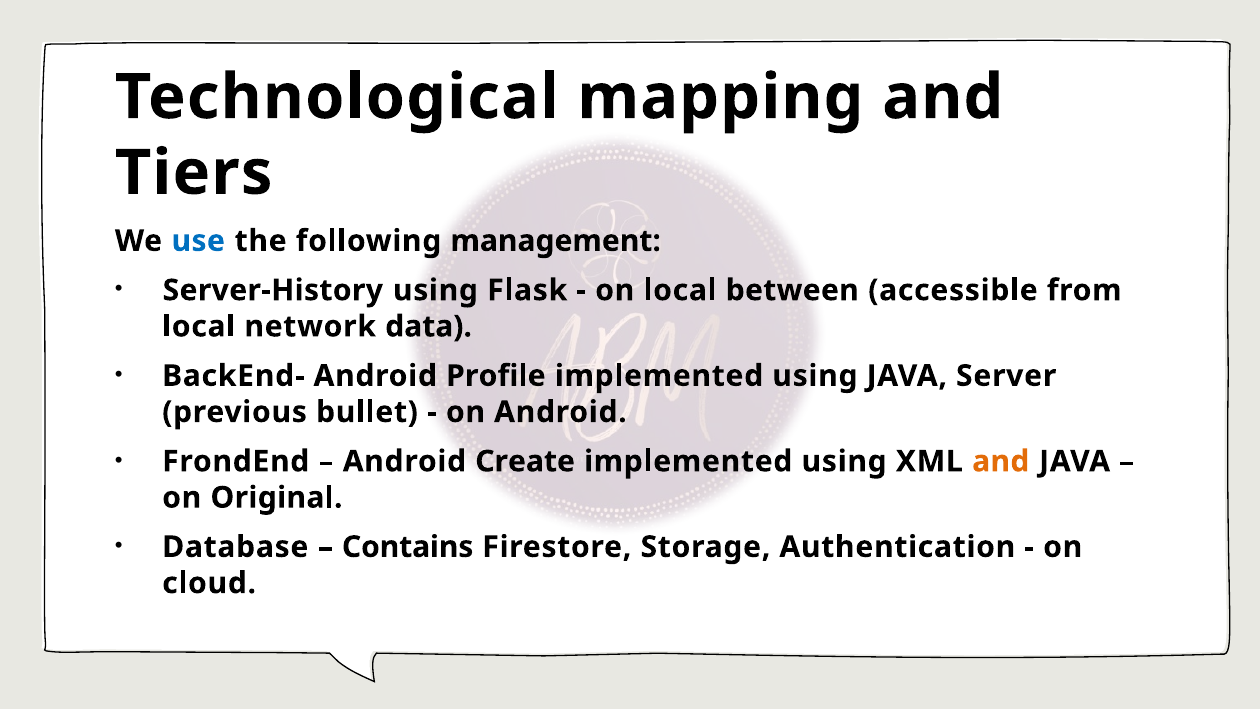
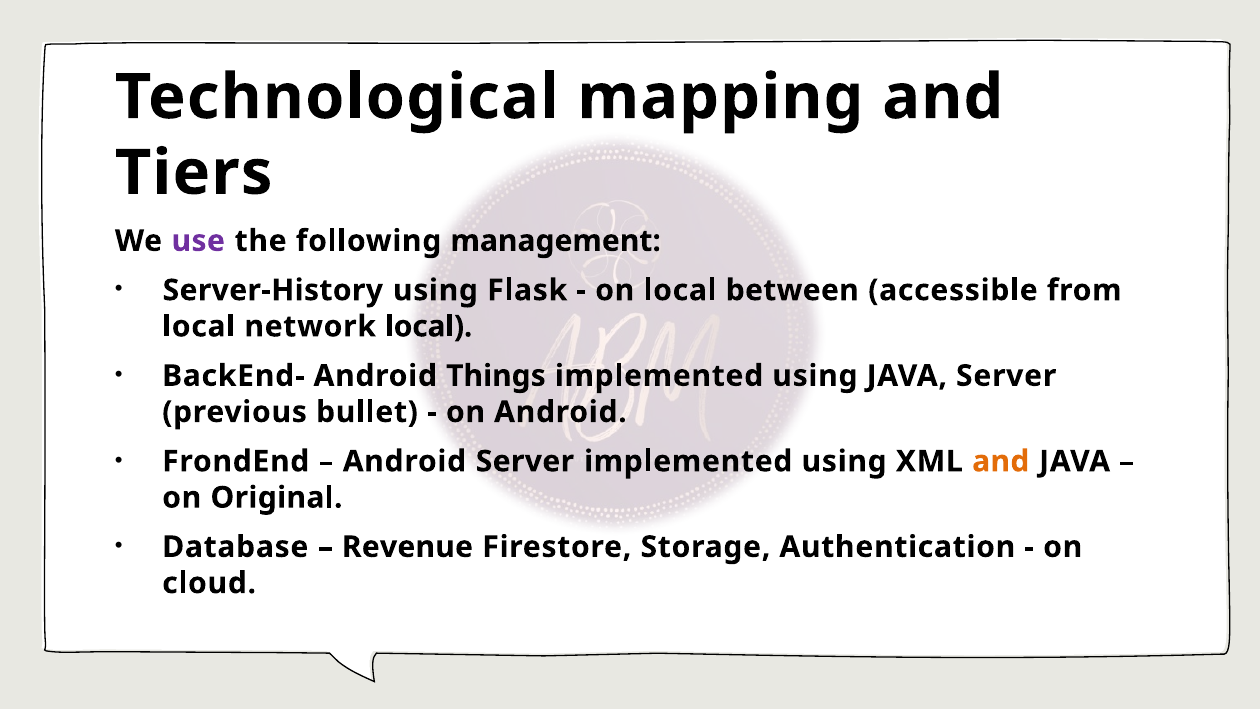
use colour: blue -> purple (198, 241)
network data: data -> local (429, 326)
Profile: Profile -> Things (496, 376)
Android Create: Create -> Server (525, 461)
Contains: Contains -> Revenue (407, 547)
